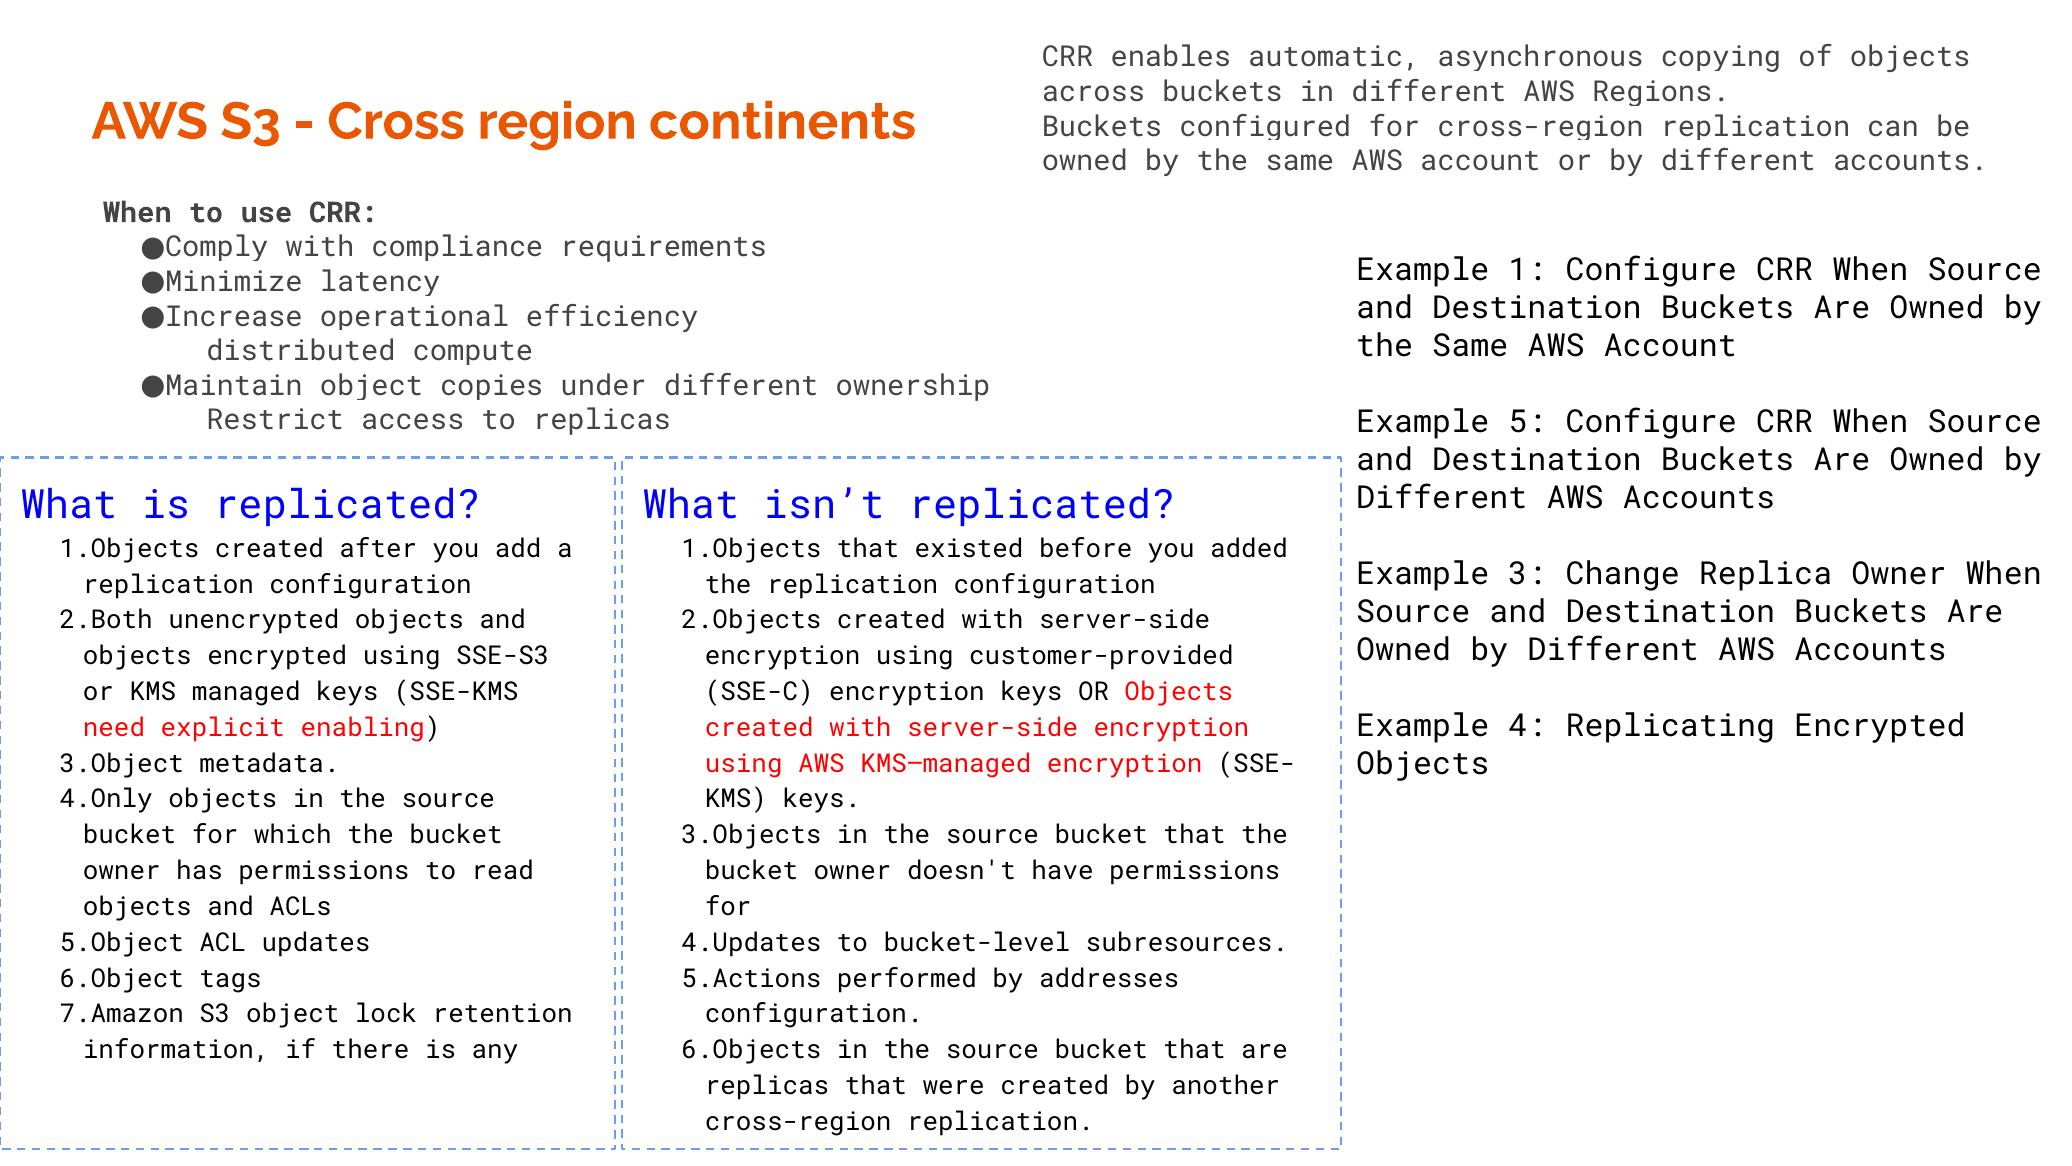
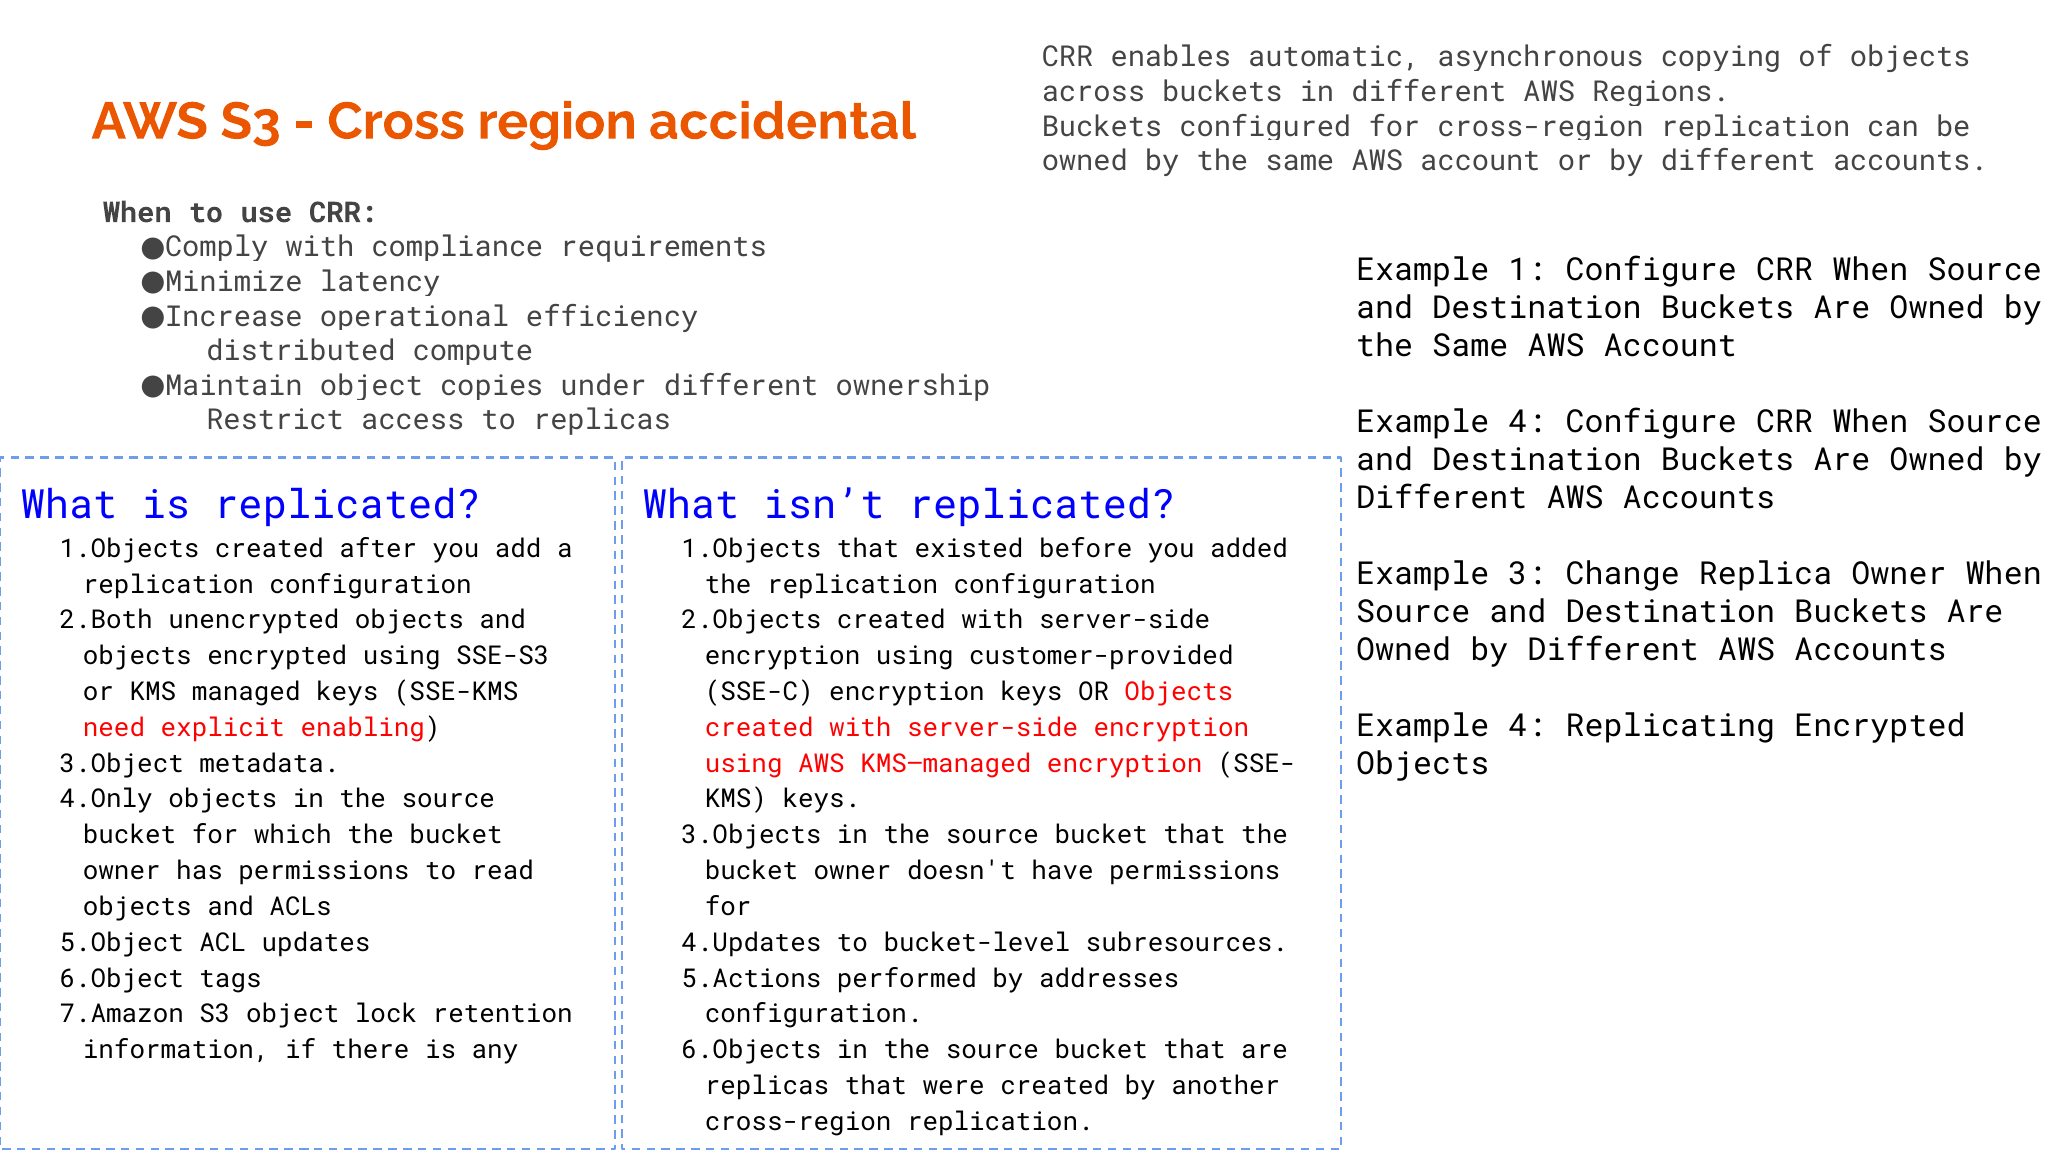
continents: continents -> accidental (783, 122)
5: 5 -> 4 (1527, 422)
